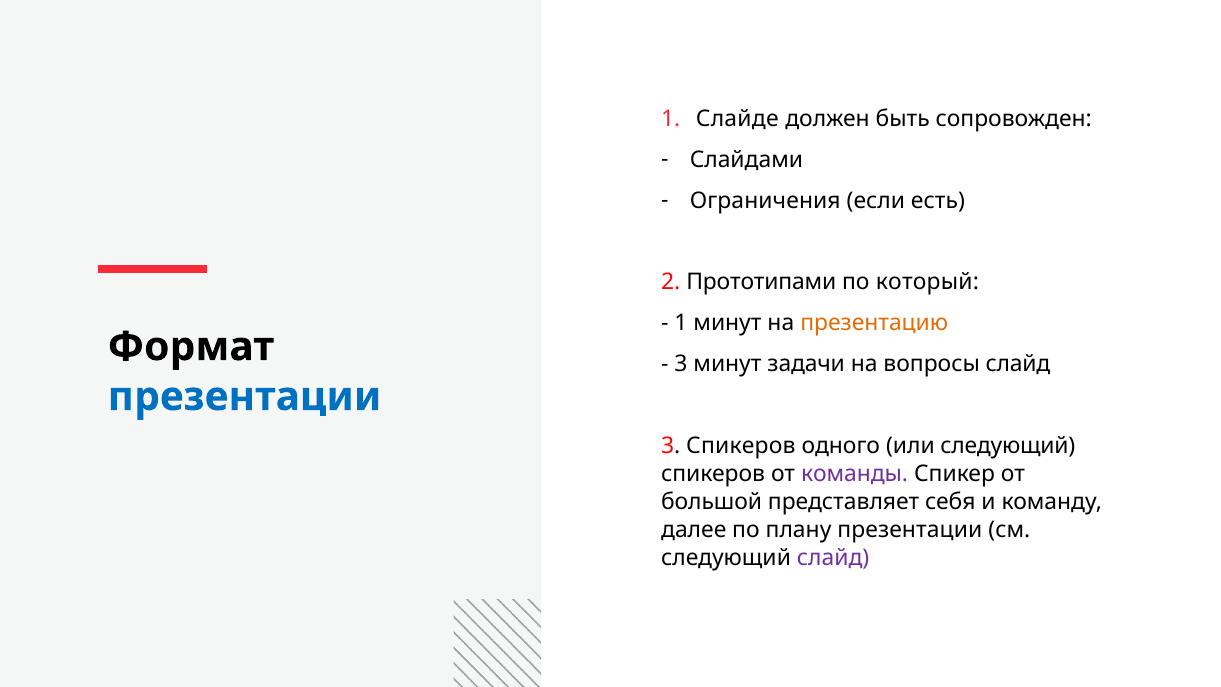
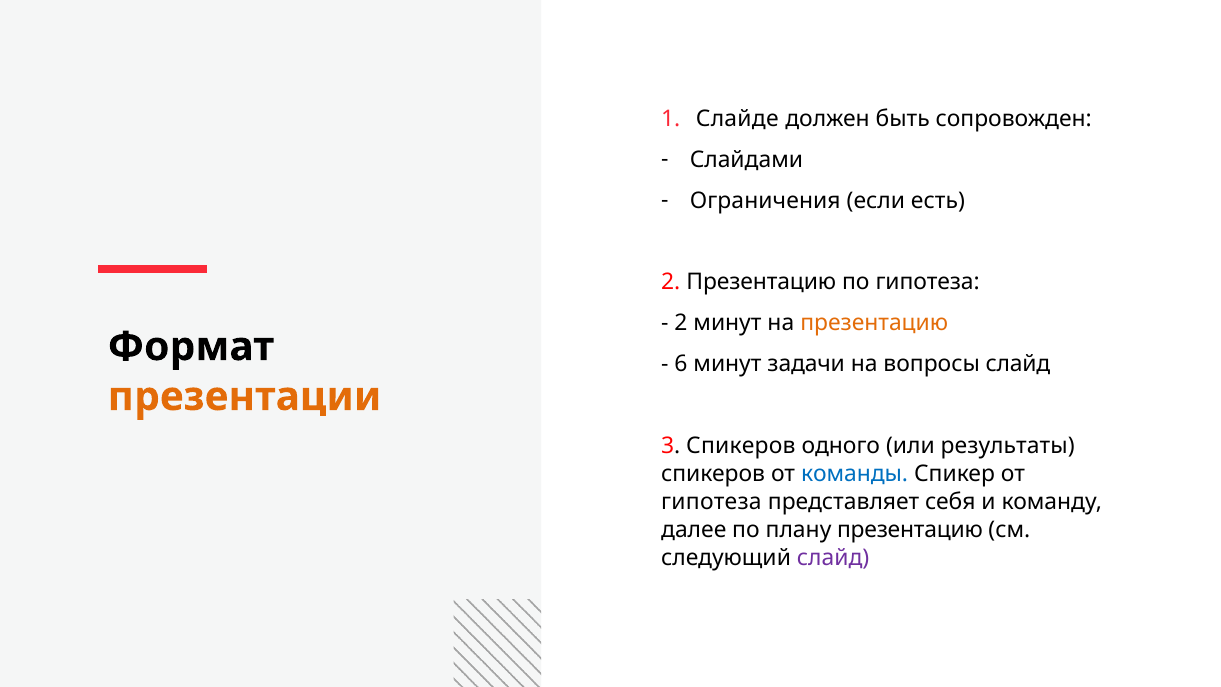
2 Прототипами: Прототипами -> Презентацию (761, 282)
по который: который -> гипотеза (928, 282)
1: 1 -> 2 (681, 323)
3: 3 -> 6 (681, 364)
презентации colour: blue -> orange (244, 397)
или следующий: следующий -> результаты (1008, 445)
команды colour: purple -> blue (855, 473)
большой: большой -> гипотеза (711, 501)
плану презентации: презентации -> презентацию (910, 530)
